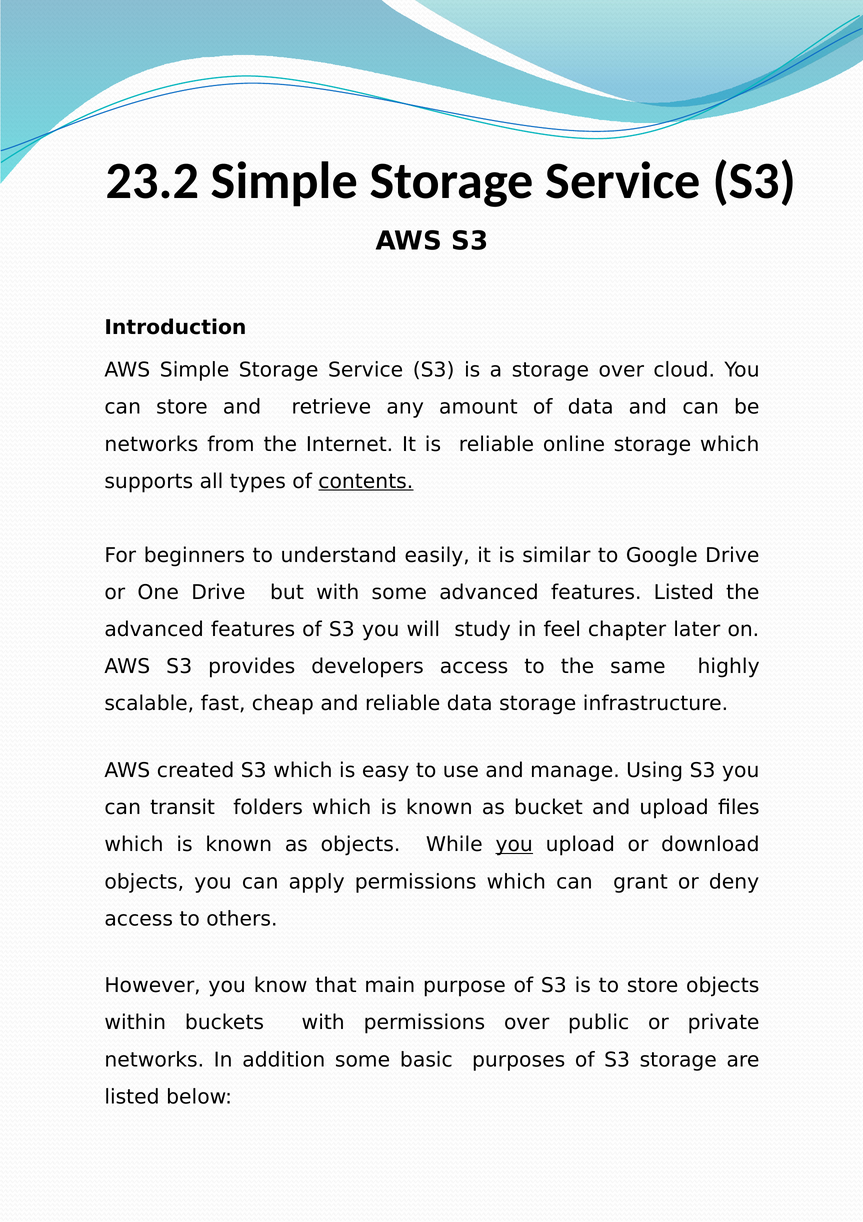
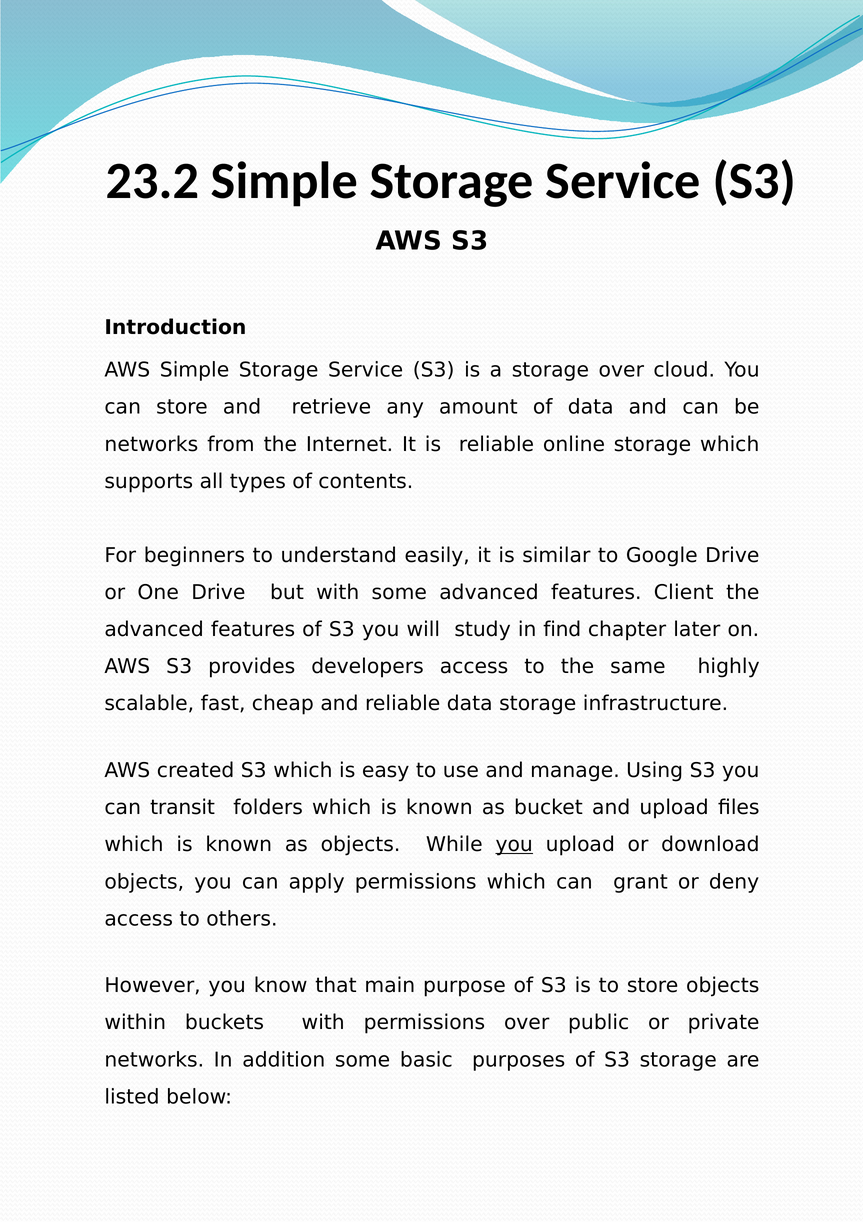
contents underline: present -> none (366, 481)
features Listed: Listed -> Client (684, 592)
feel: feel -> find (562, 629)
